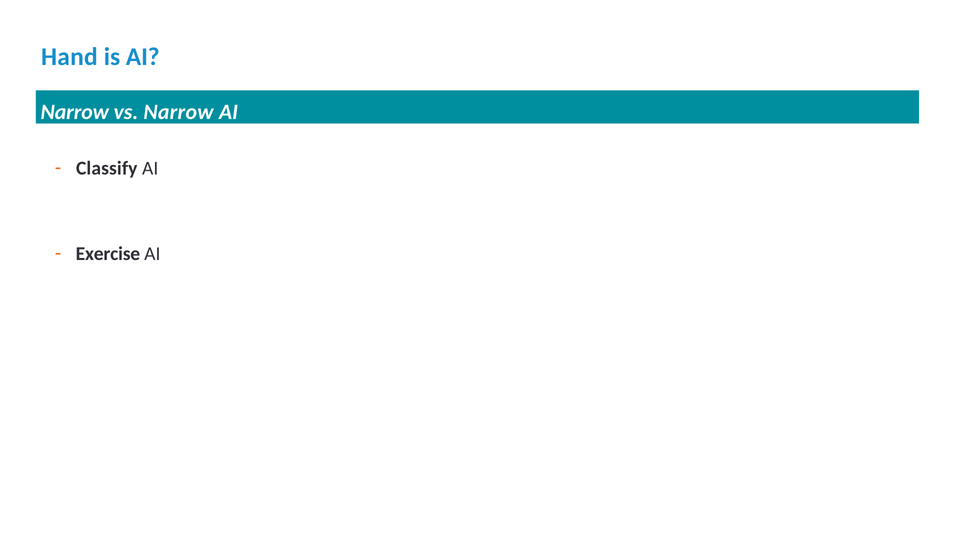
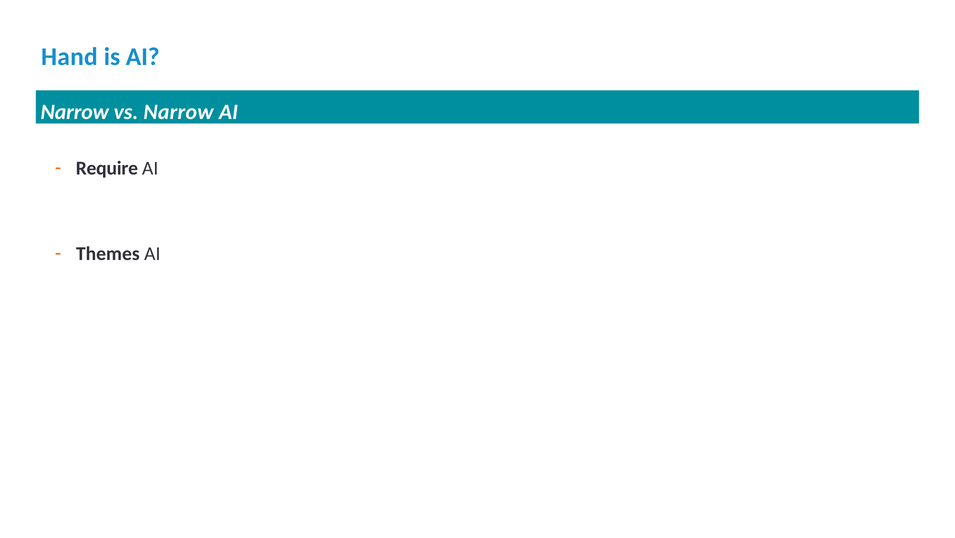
Classify: Classify -> Require (107, 168)
Exercise: Exercise -> Themes (108, 253)
